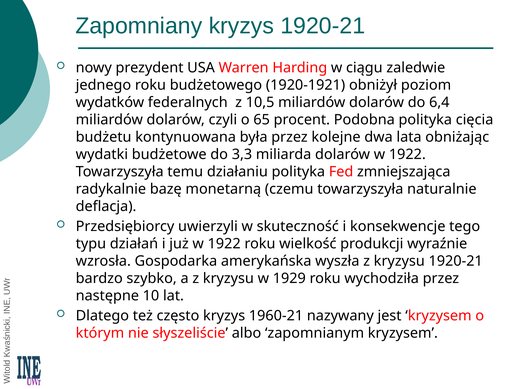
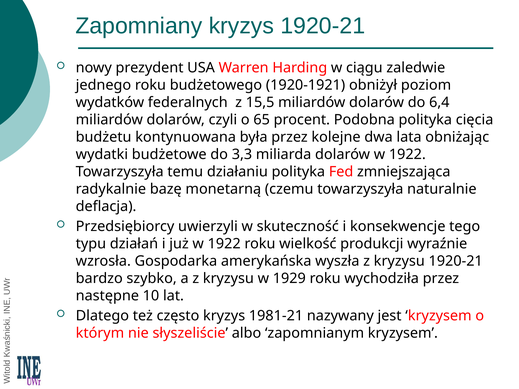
10,5: 10,5 -> 15,5 (260, 103)
1960-21: 1960-21 -> 1981-21 (276, 316)
